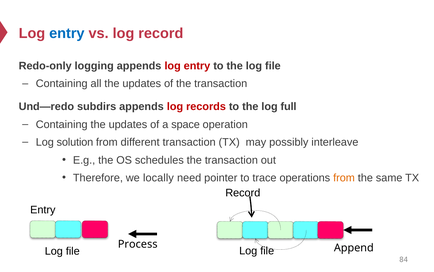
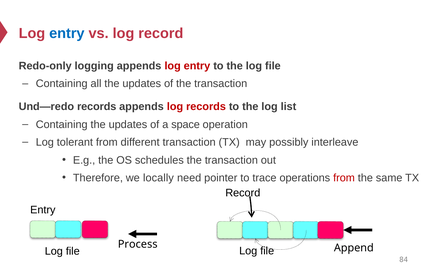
Und—redo subdirs: subdirs -> records (97, 106)
full: full -> list (288, 106)
solution: solution -> tolerant (75, 142)
from colour: orange -> red (344, 177)
